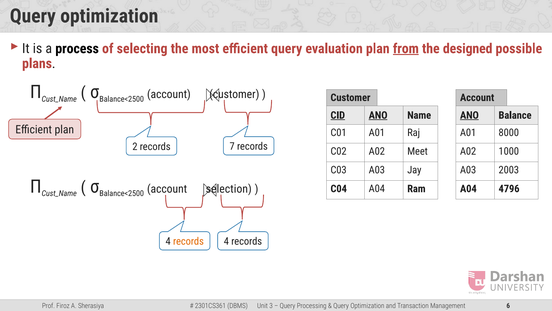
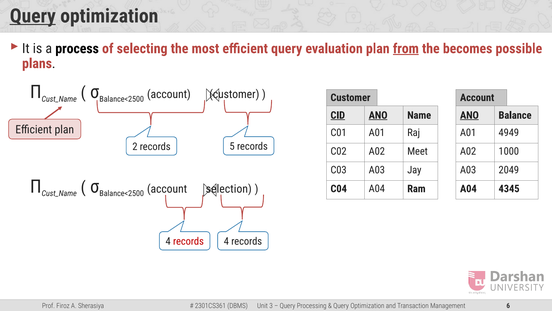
Query underline: none -> present (33, 16)
designed: designed -> becomes (468, 49)
8000: 8000 -> 4949 (509, 133)
7: 7 -> 5 (232, 146)
2003: 2003 -> 2049 (509, 170)
4796: 4796 -> 4345 (509, 188)
records colour: orange -> red (188, 241)
